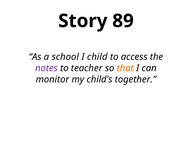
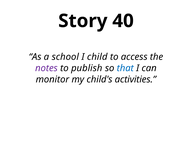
89: 89 -> 40 (123, 21)
teacher: teacher -> publish (87, 68)
that colour: orange -> blue (125, 68)
together: together -> activities (136, 79)
